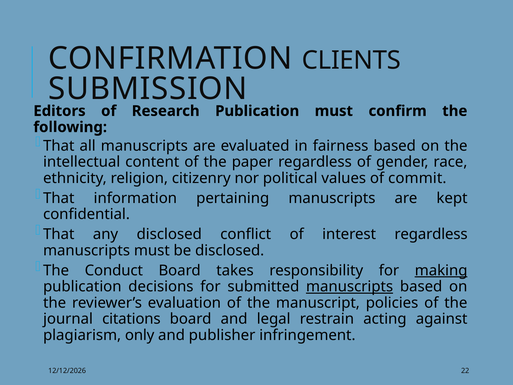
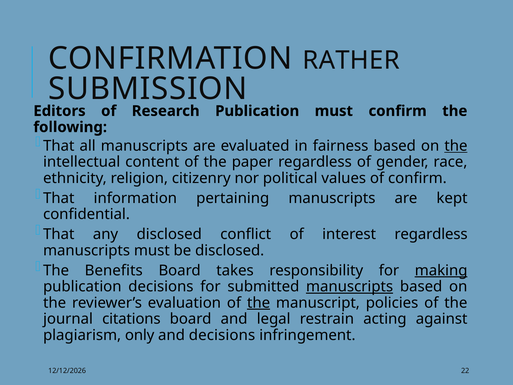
CLIENTS: CLIENTS -> RATHER (351, 60)
the underline: none -> present (456, 146)
of commit: commit -> confirm (417, 178)
Conduct: Conduct -> Benefits (114, 270)
the underline: none -> present (259, 303)
and publisher: publisher -> decisions (222, 335)
